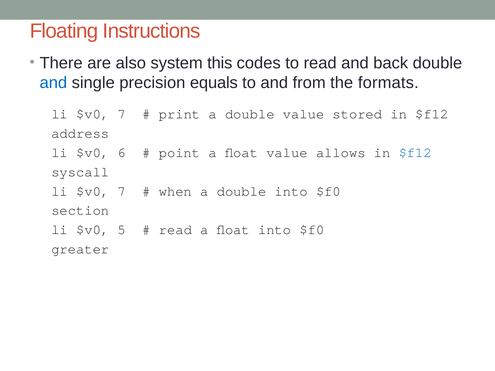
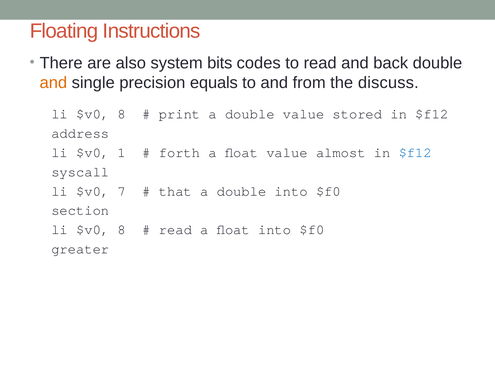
this: this -> bits (220, 63)
and colour: blue -> orange (53, 83)
formats: formats -> discuss (388, 83)
7: 7 -> 8 (122, 114)
6: 6 -> 1 (122, 153)
point: point -> forth (180, 153)
allows: allows -> almost (341, 153)
when: when -> that (175, 191)
5: 5 -> 8 (122, 230)
